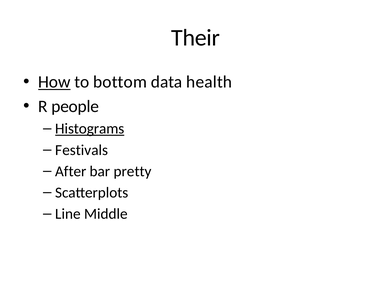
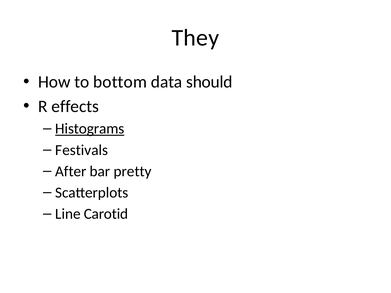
Their: Their -> They (195, 38)
How underline: present -> none (54, 82)
health: health -> should (209, 82)
people: people -> effects (75, 106)
Middle: Middle -> Carotid (106, 214)
